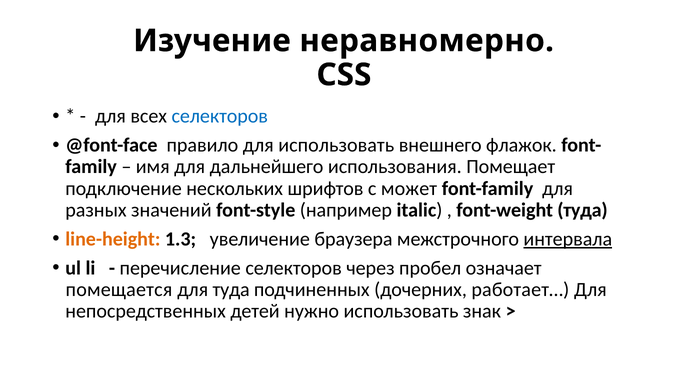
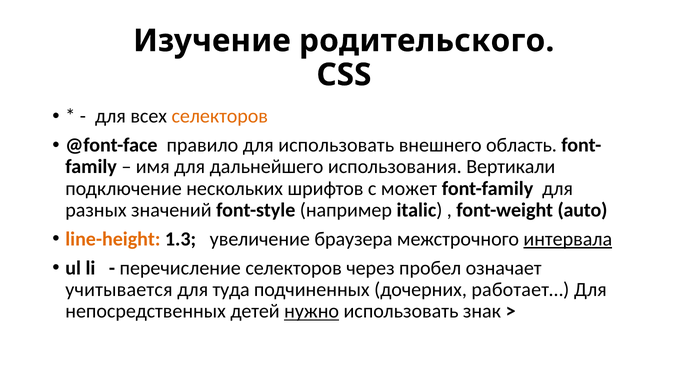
неравномерно: неравномерно -> родительского (427, 41)
селекторов colour: blue -> orange (220, 116)
флажок: флажок -> область (521, 145)
Помещает: Помещает -> Вертикали (511, 167)
font-weight туда: туда -> auto (582, 210)
помещается: помещается -> учитывается (119, 290)
нужно underline: none -> present (312, 311)
